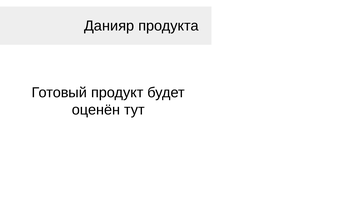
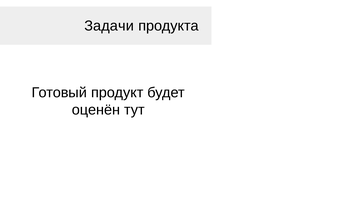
Данияр: Данияр -> Задачи (109, 26)
